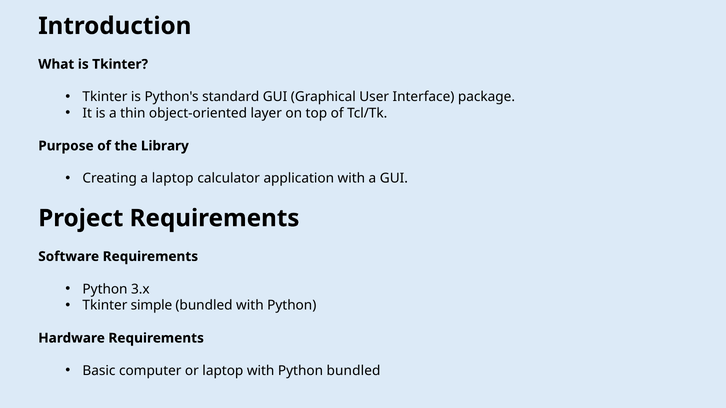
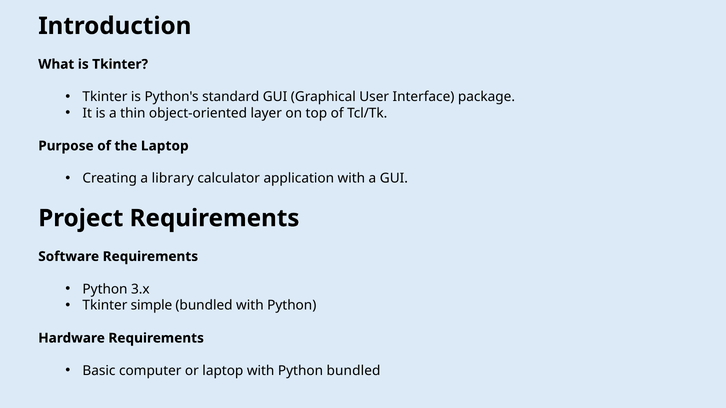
the Library: Library -> Laptop (165, 146)
a laptop: laptop -> library (173, 179)
